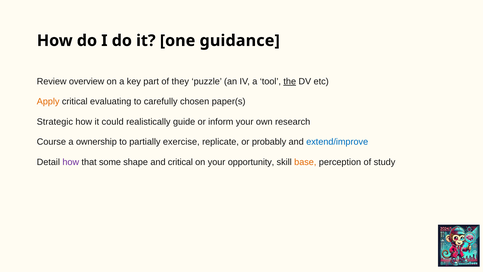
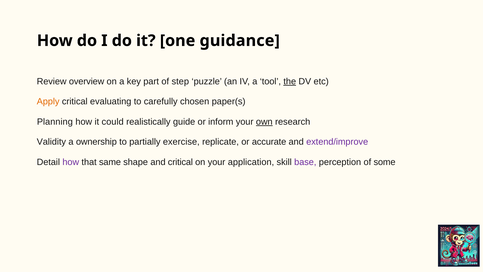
they: they -> step (180, 81)
Strategic: Strategic -> Planning (55, 122)
own underline: none -> present (264, 122)
Course: Course -> Validity (51, 142)
probably: probably -> accurate (269, 142)
extend/improve colour: blue -> purple (337, 142)
some: some -> same (110, 162)
opportunity: opportunity -> application (251, 162)
base colour: orange -> purple (305, 162)
study: study -> some (385, 162)
